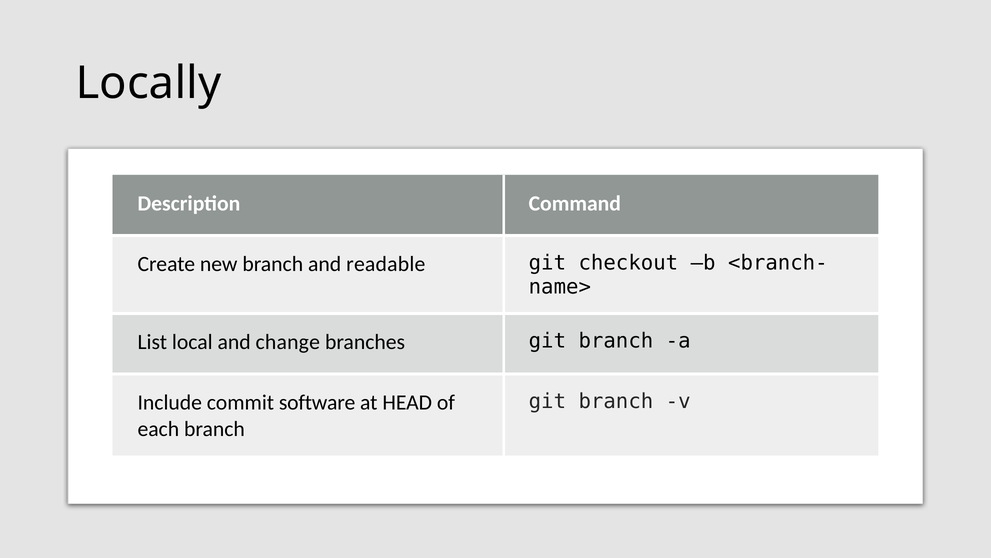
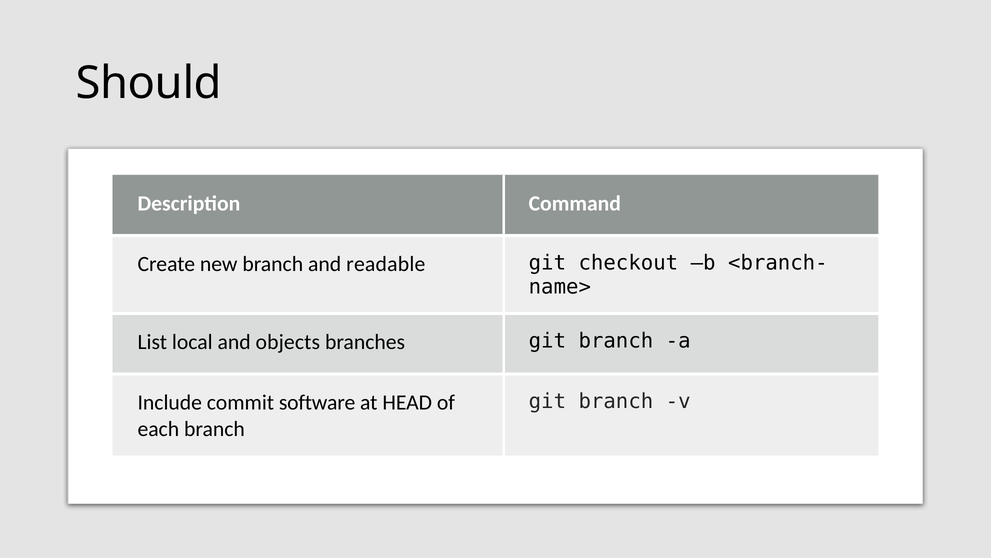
Locally: Locally -> Should (149, 83)
change: change -> objects (288, 342)
